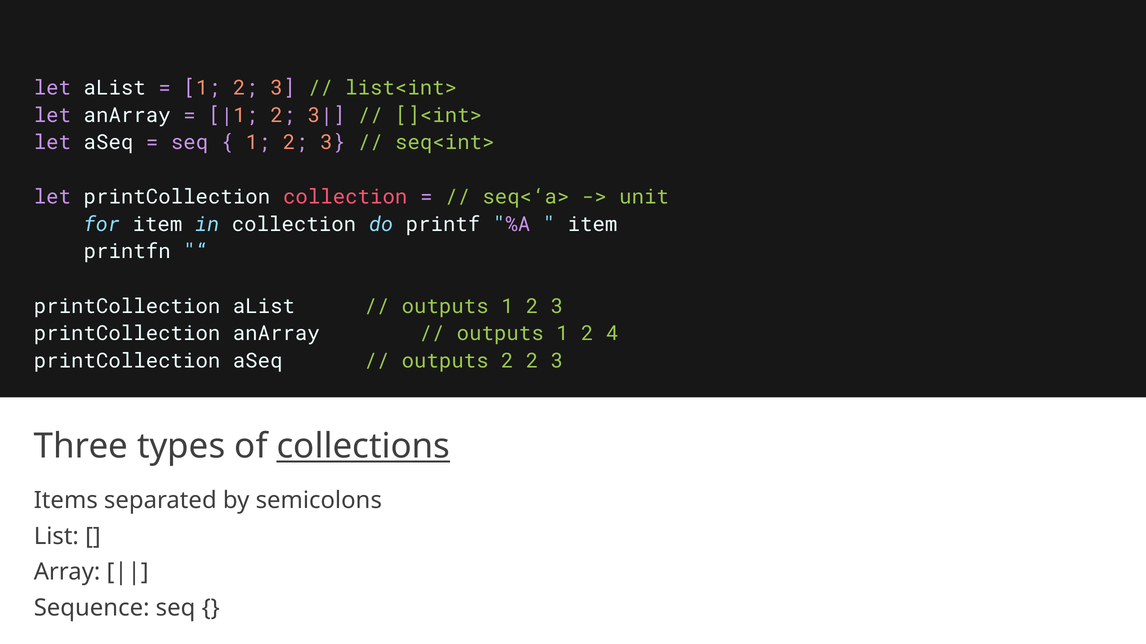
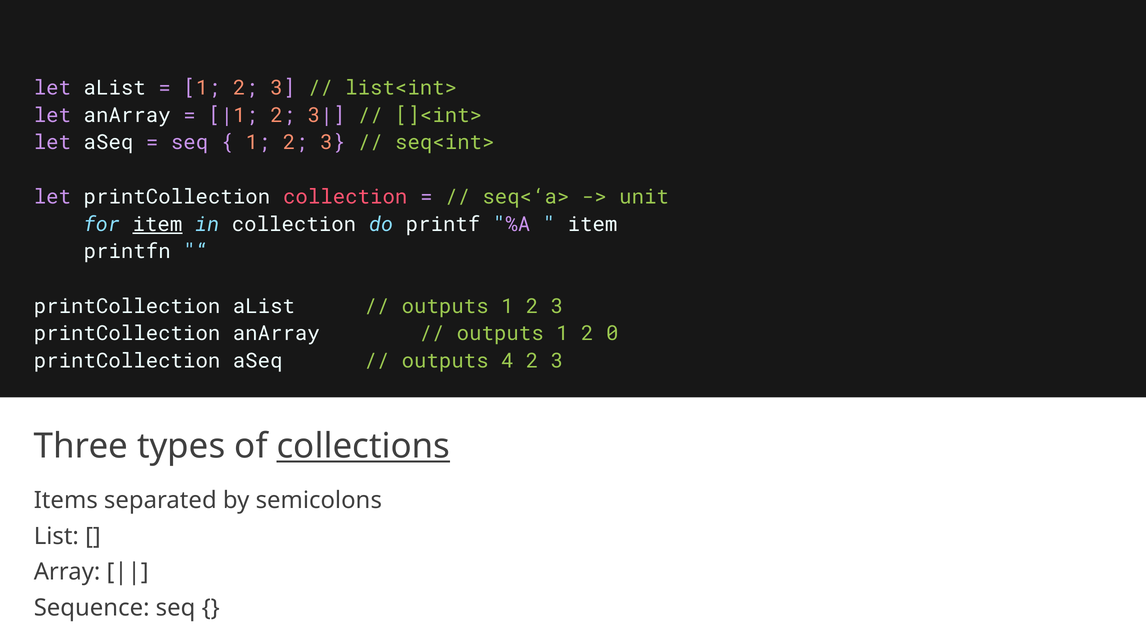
item underline: none -> present (157, 225)
4: 4 -> 0 (612, 334)
outputs 2: 2 -> 4 (507, 361)
